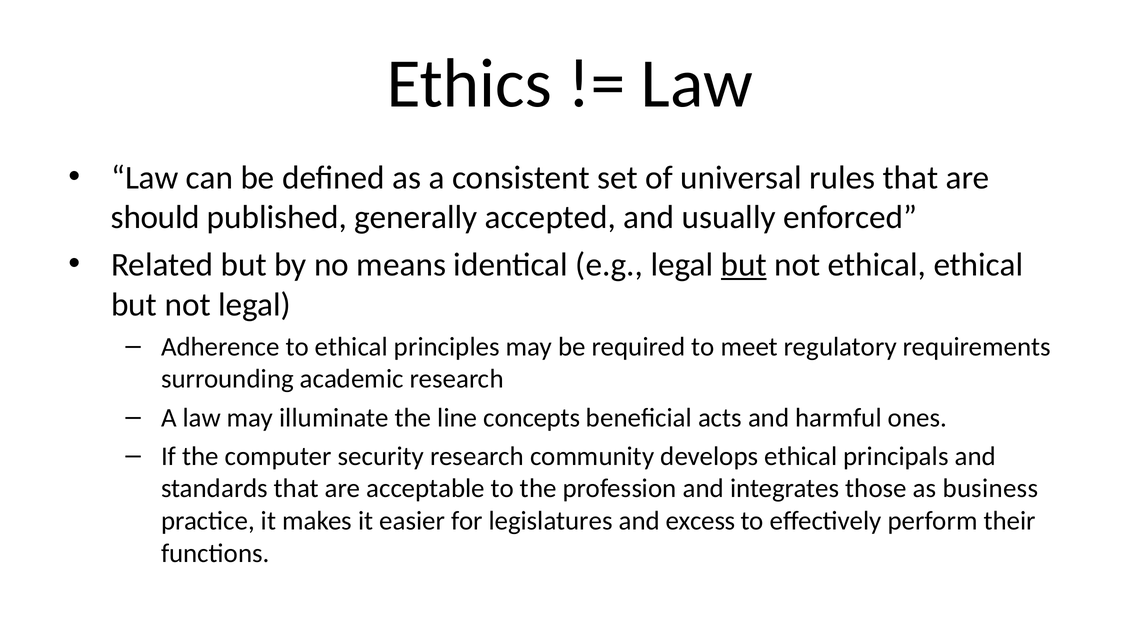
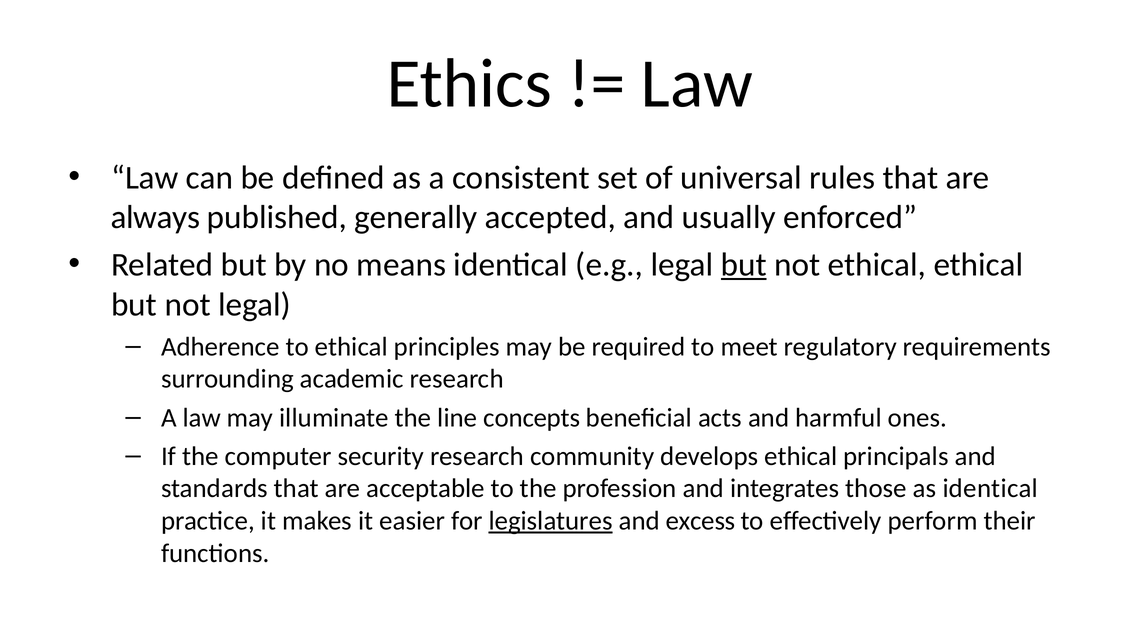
should: should -> always (155, 218)
as business: business -> identical (990, 489)
legislatures underline: none -> present (551, 521)
